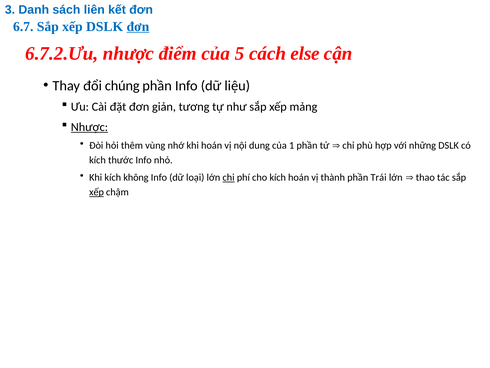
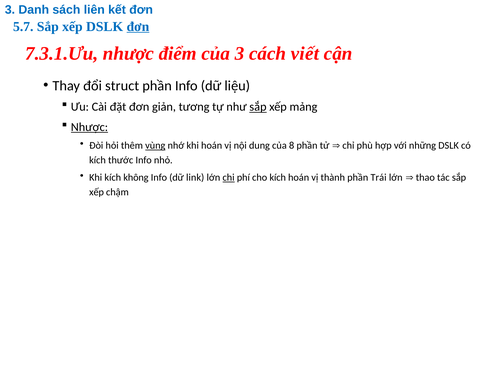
6.7: 6.7 -> 5.7 (23, 26)
6.7.2.Ưu: 6.7.2.Ưu -> 7.3.1.Ưu (62, 53)
của 5: 5 -> 3 (240, 53)
else: else -> viết (305, 53)
chúng: chúng -> struct (122, 86)
sắp underline: none -> present (258, 107)
vùng underline: none -> present (155, 145)
1: 1 -> 8 (292, 145)
loại: loại -> link (195, 177)
xếp underline: present -> none (97, 192)
